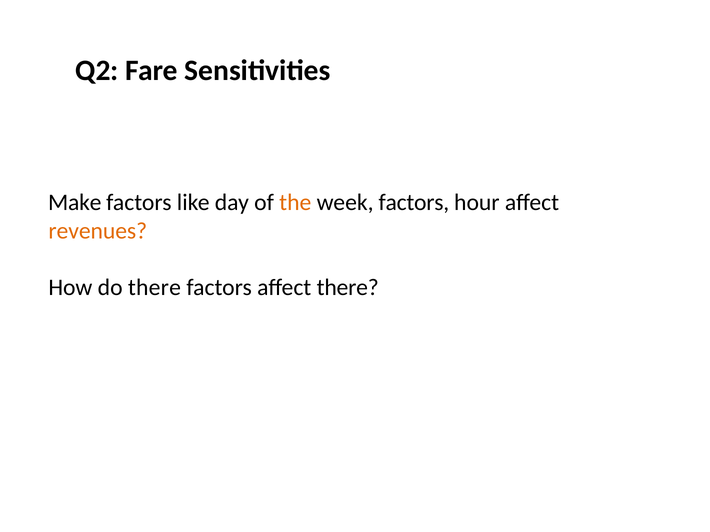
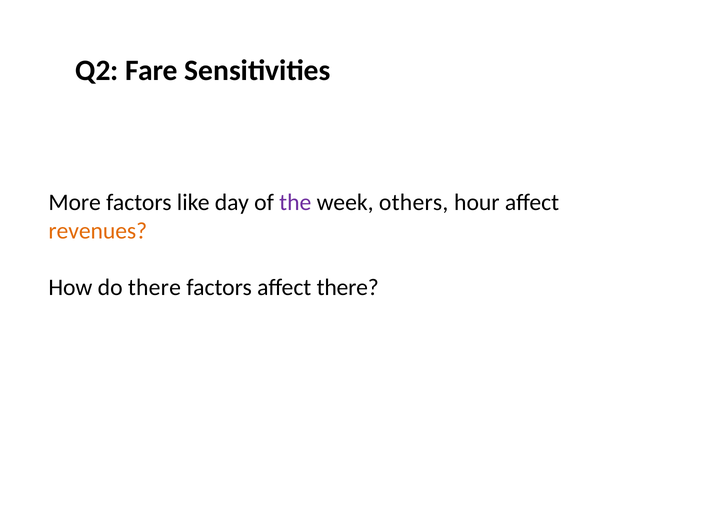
Make: Make -> More (75, 203)
the colour: orange -> purple (295, 203)
week factors: factors -> others (414, 203)
